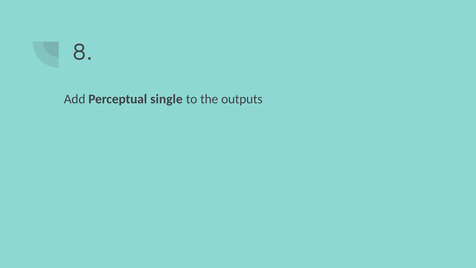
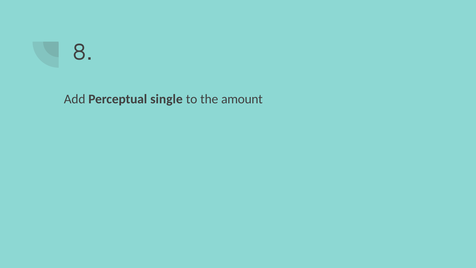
outputs: outputs -> amount (242, 99)
